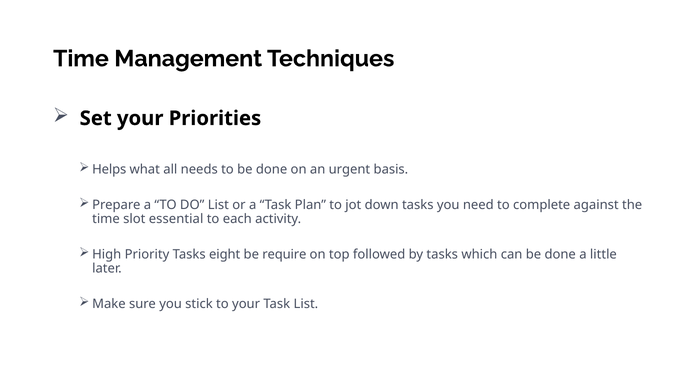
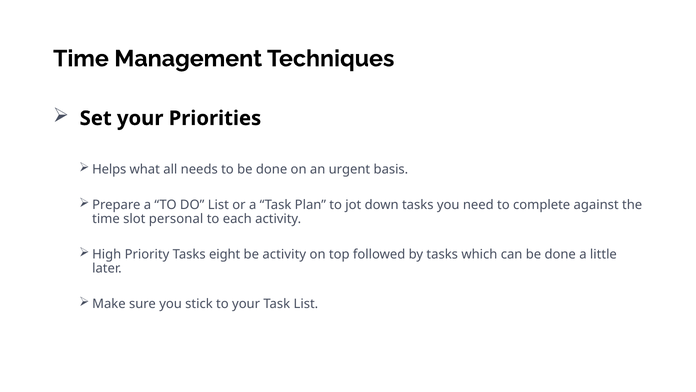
essential: essential -> personal (176, 219)
be require: require -> activity (284, 254)
